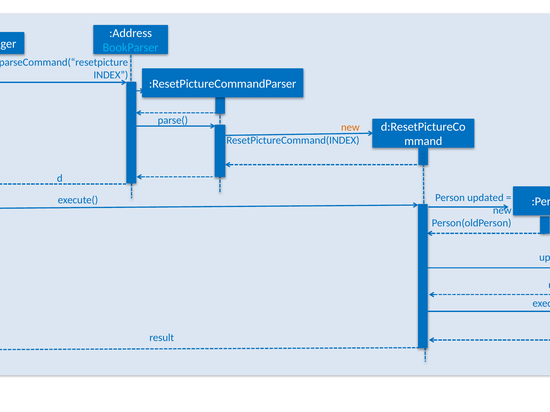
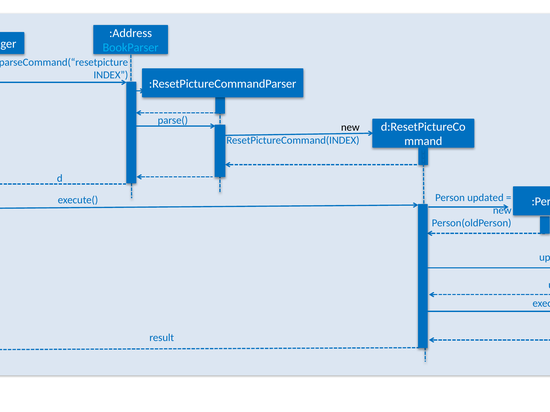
new colour: orange -> black (350, 127)
